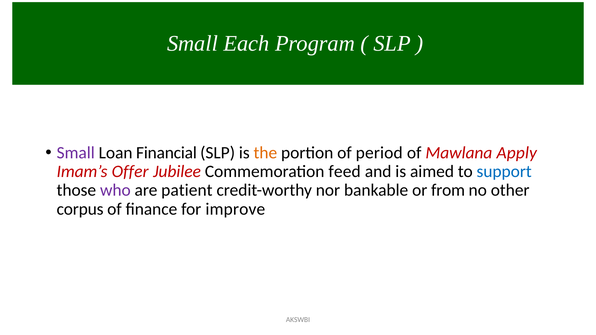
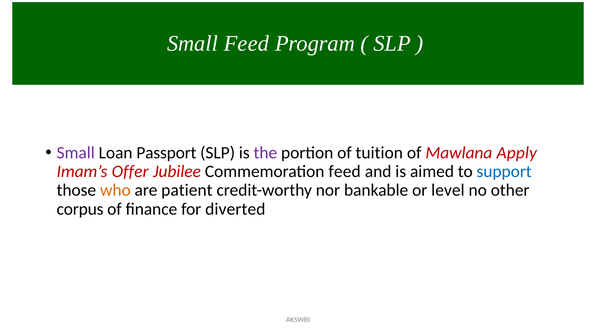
Small Each: Each -> Feed (246, 43)
Financial: Financial -> Passport (166, 153)
the colour: orange -> purple (265, 153)
period: period -> tuition (379, 153)
who colour: purple -> orange (115, 190)
from: from -> level (448, 190)
improve: improve -> diverted (235, 209)
